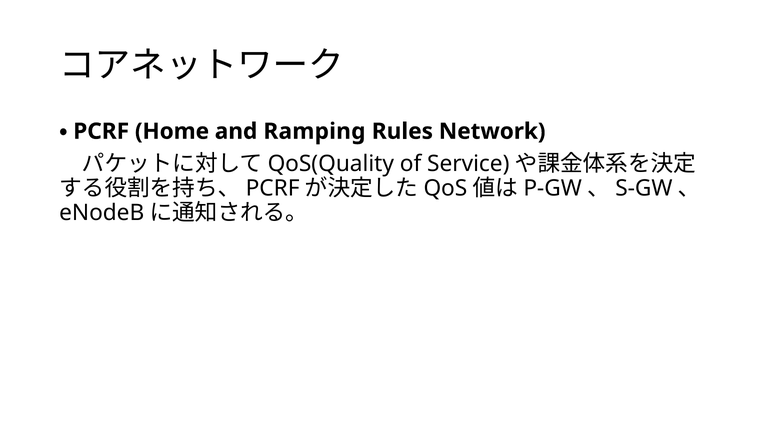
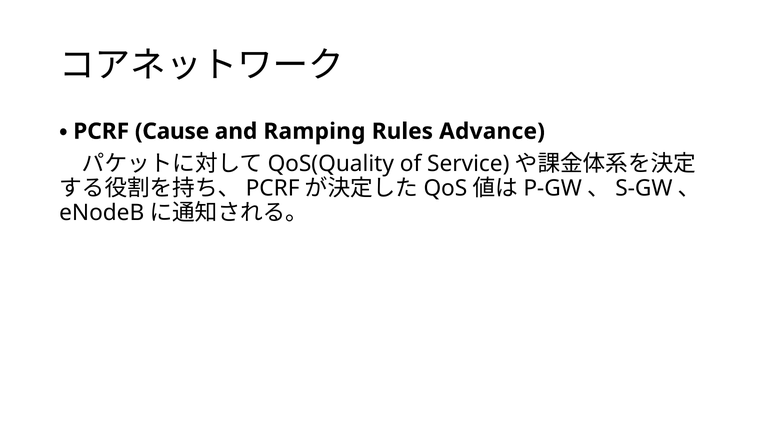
Home: Home -> Cause (172, 131)
Network: Network -> Advance (492, 131)
